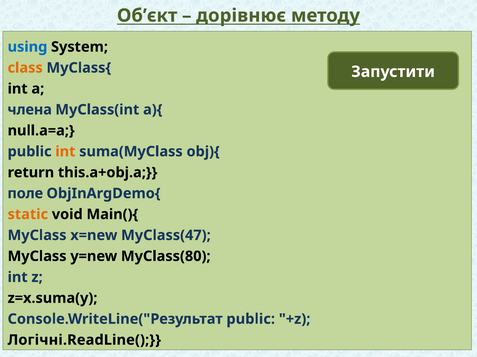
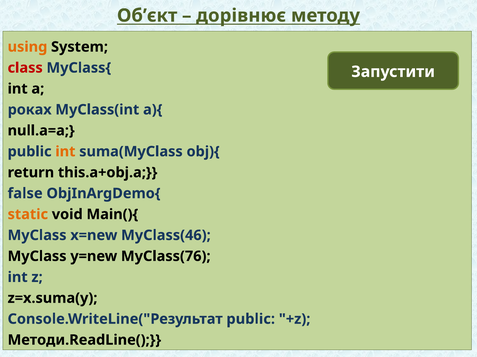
using colour: blue -> orange (27, 47)
class colour: orange -> red (25, 68)
члена: члена -> роках (30, 110)
поле: поле -> false (25, 194)
MyClass(47: MyClass(47 -> MyClass(46 (166, 236)
MyClass(80: MyClass(80 -> MyClass(76 (166, 257)
Логічні.ReadLine(: Логічні.ReadLine( -> Методи.ReadLine( (84, 341)
